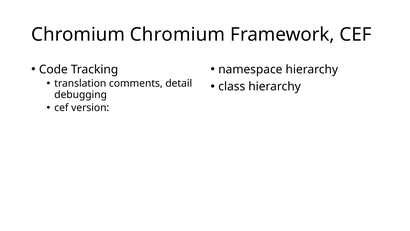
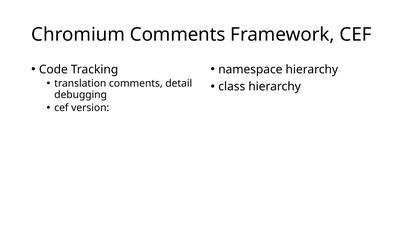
Chromium Chromium: Chromium -> Comments (178, 34)
